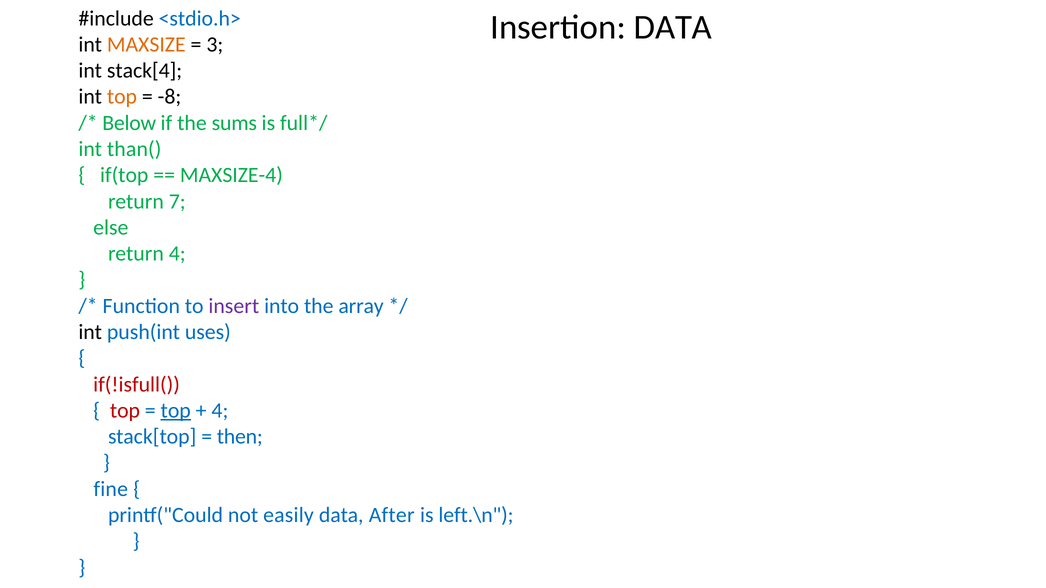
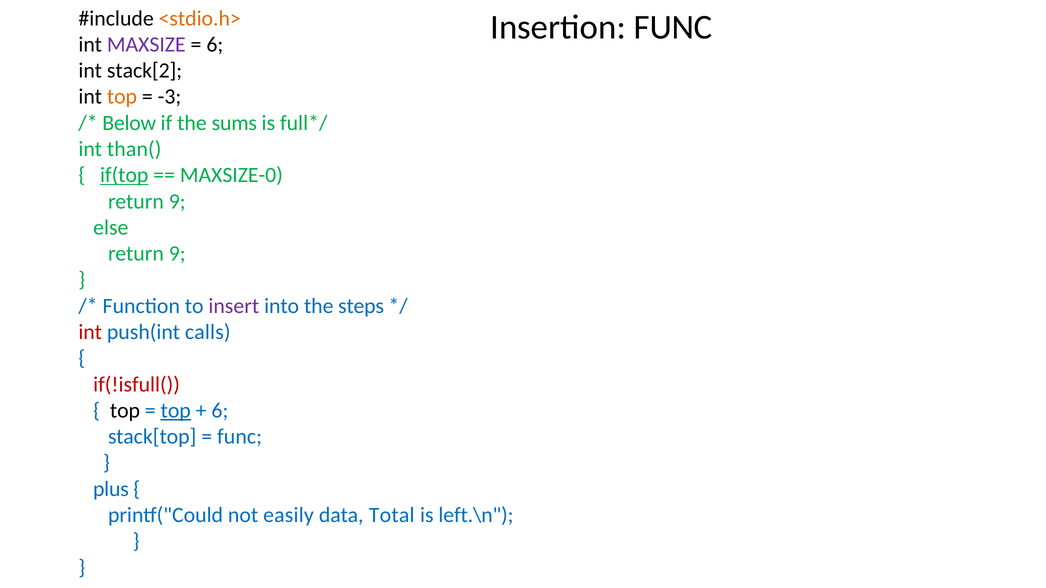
<stdio.h> colour: blue -> orange (200, 18)
Insertion DATA: DATA -> FUNC (673, 27)
MAXSIZE colour: orange -> purple (146, 45)
3: 3 -> 6 (215, 45)
stack[4: stack[4 -> stack[2 (145, 71)
-8: -8 -> -3 (169, 97)
if(top underline: none -> present (124, 175)
MAXSIZE-4: MAXSIZE-4 -> MAXSIZE-0 (231, 175)
7: 7 -> 9 (177, 201)
4: 4 -> 9 (177, 254)
array: array -> steps (361, 306)
int colour: black -> red (90, 332)
uses: uses -> calls (208, 332)
top colour: red -> black (125, 411)
4: 4 -> 6 (220, 411)
then: then -> func (240, 437)
fine: fine -> plus (111, 489)
After: After -> Total (392, 515)
